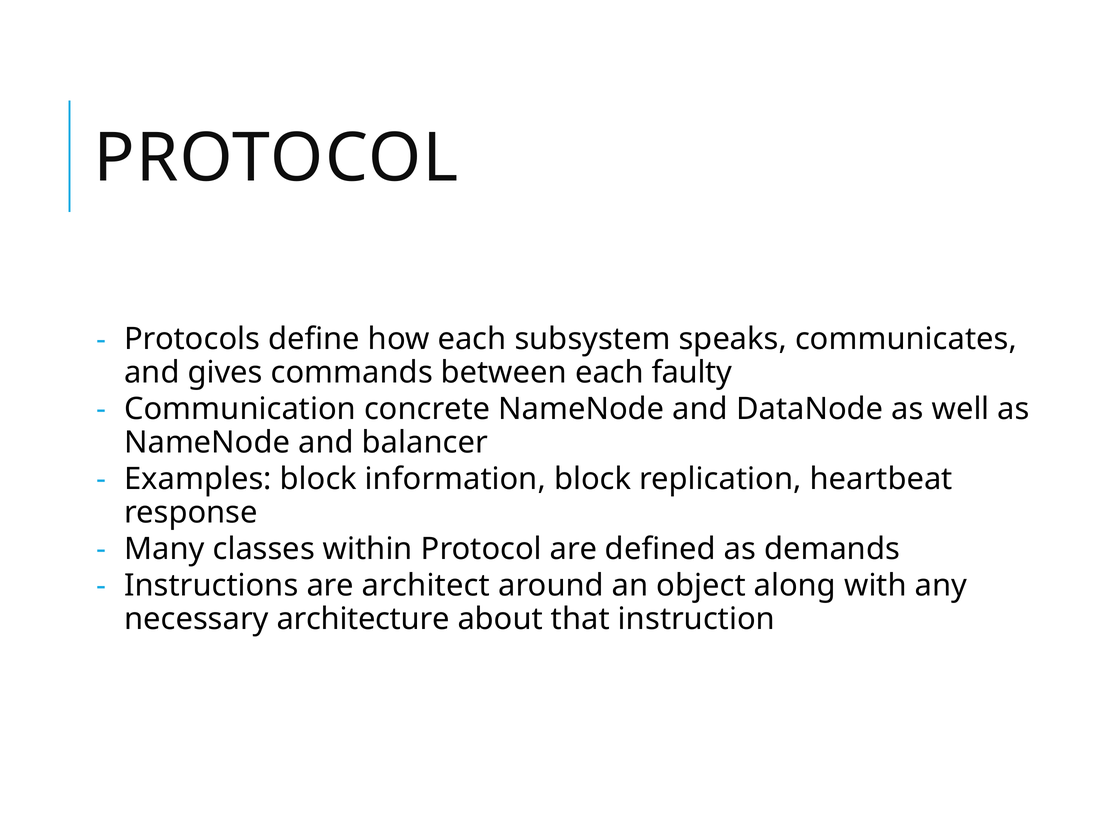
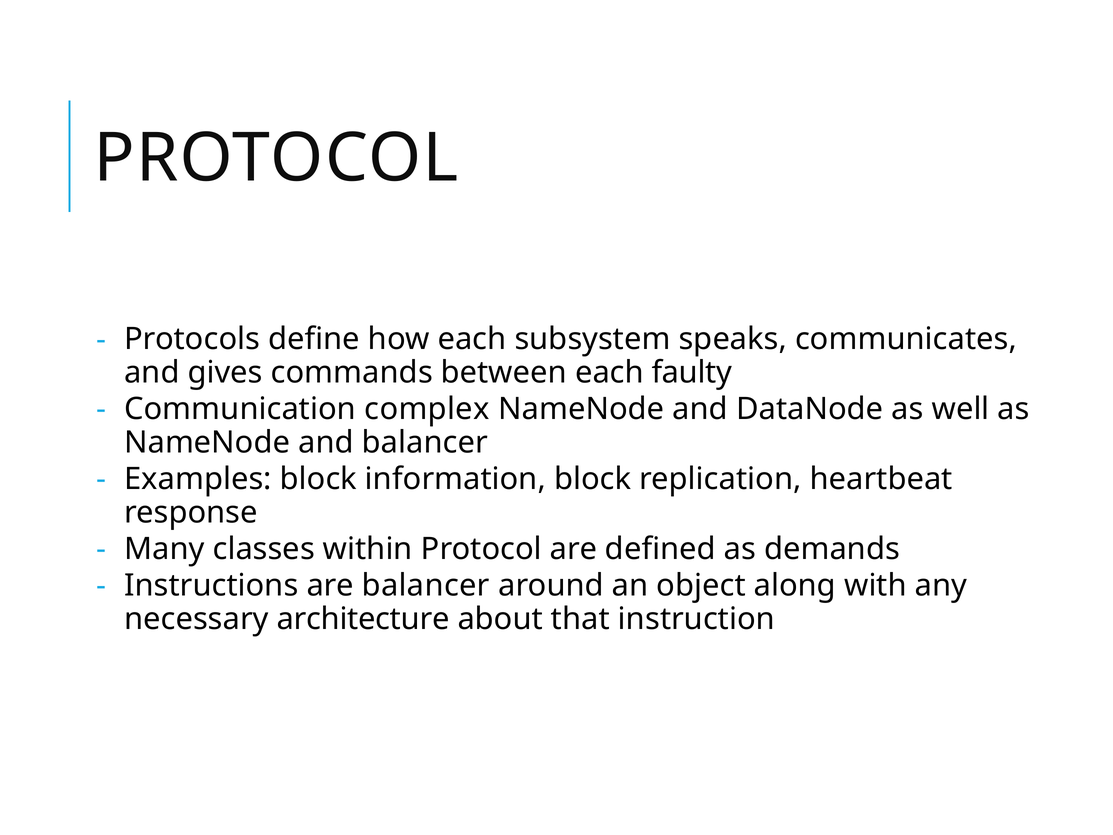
concrete: concrete -> complex (427, 409)
are architect: architect -> balancer (426, 585)
